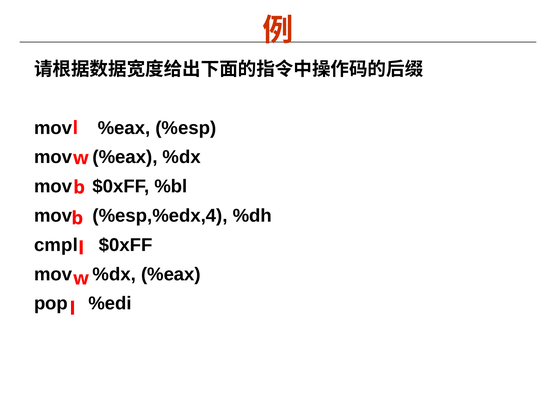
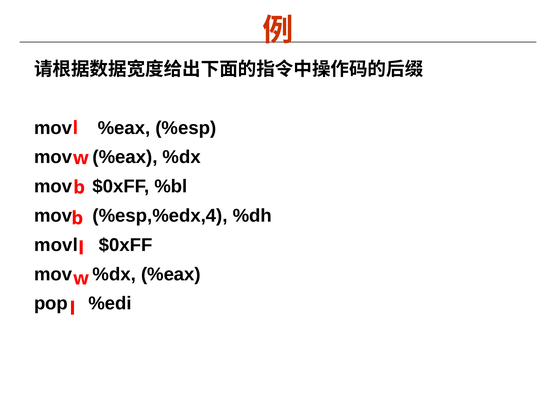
cmpl: cmpl -> movl (56, 245)
